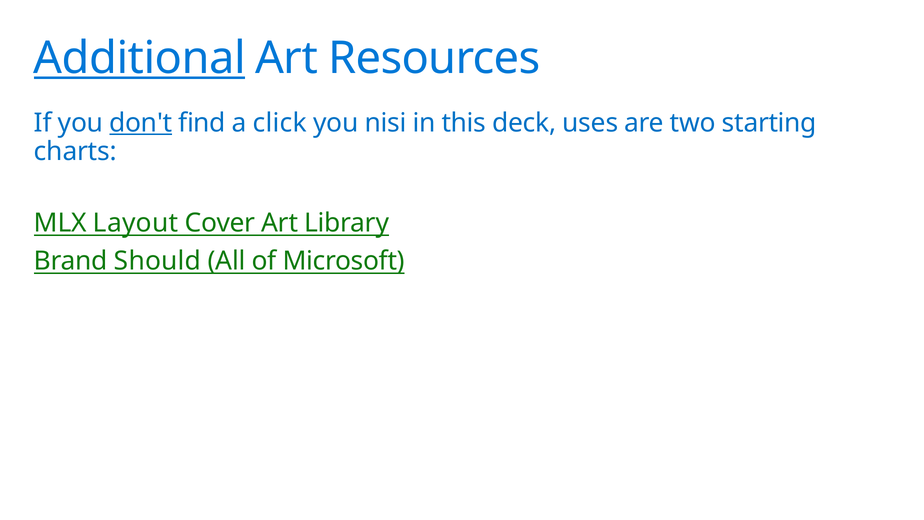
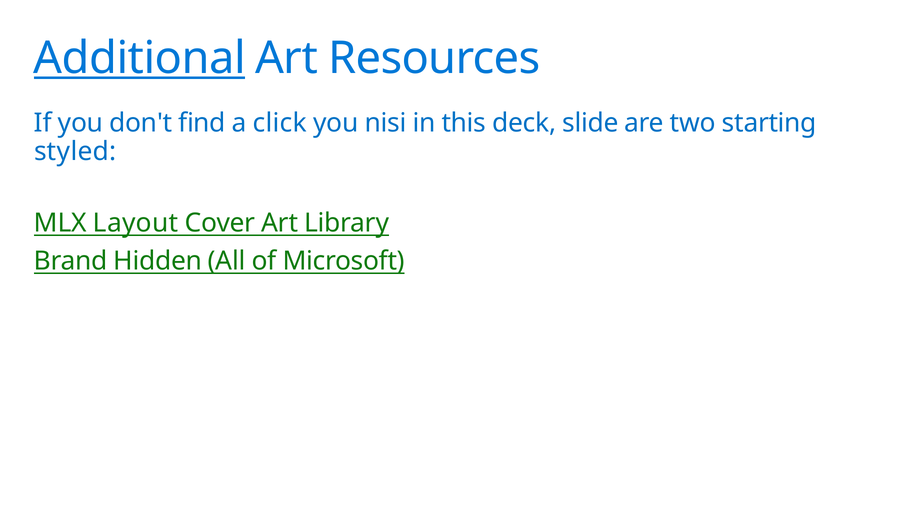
don't underline: present -> none (141, 123)
uses: uses -> slide (590, 123)
charts: charts -> styled (75, 151)
Should: Should -> Hidden (158, 261)
